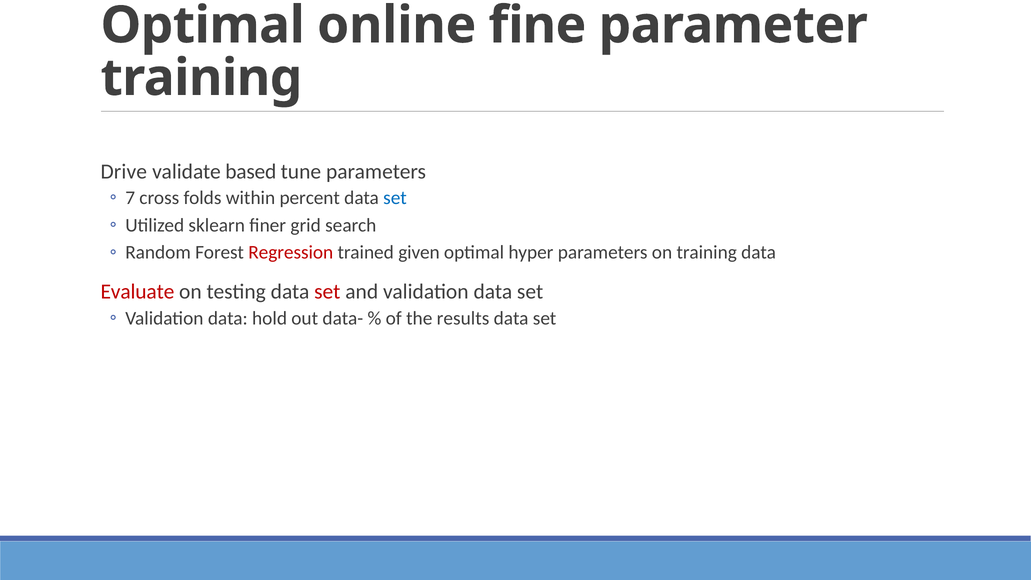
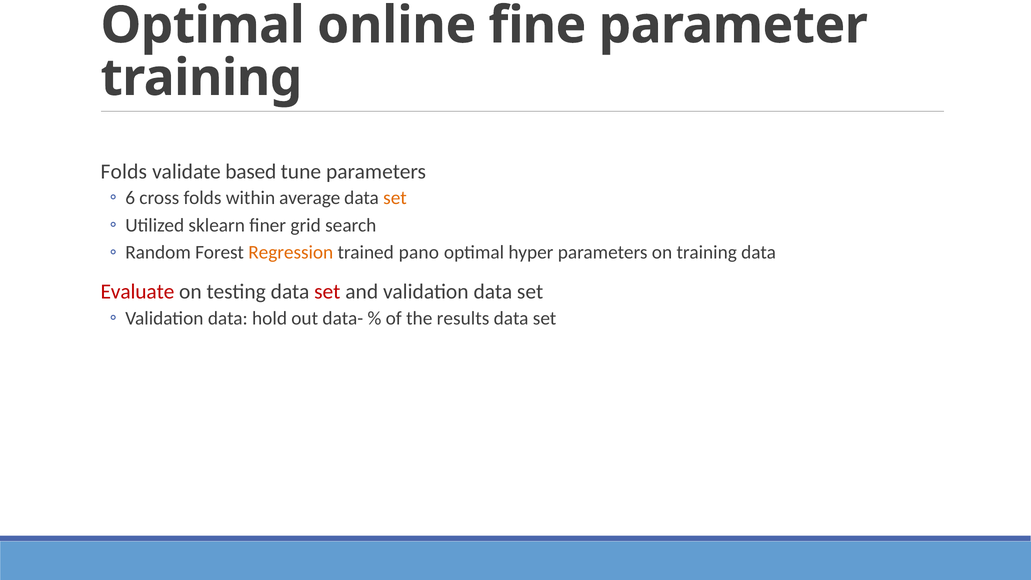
Drive: Drive -> Folds (124, 171)
7: 7 -> 6 (130, 198)
percent: percent -> average (310, 198)
set colour: blue -> orange (395, 198)
Regression colour: red -> orange (291, 253)
given: given -> pano (419, 253)
